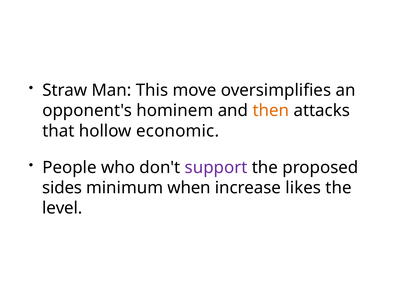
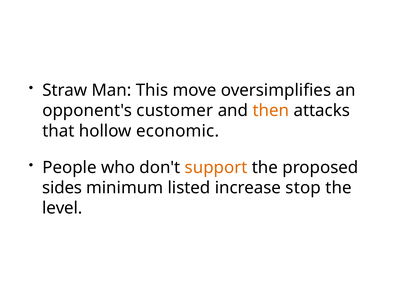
hominem: hominem -> customer (175, 110)
support colour: purple -> orange (216, 167)
when: when -> listed (189, 187)
likes: likes -> stop (303, 187)
